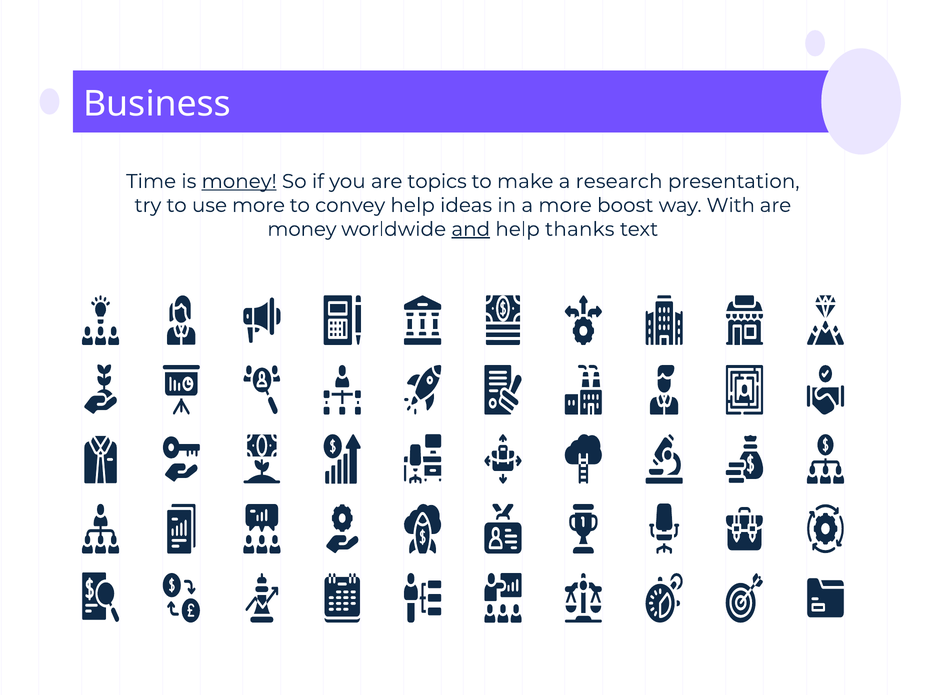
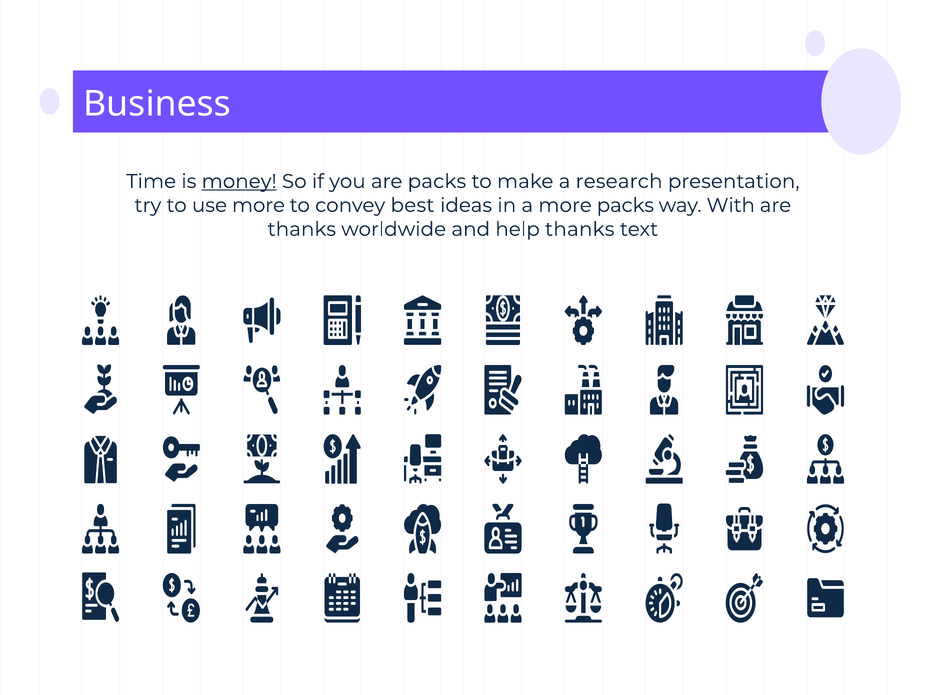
are topics: topics -> packs (437, 181)
convey help: help -> best (412, 205)
more boost: boost -> packs (625, 205)
money: money -> thanks (302, 229)
and underline: present -> none (471, 229)
